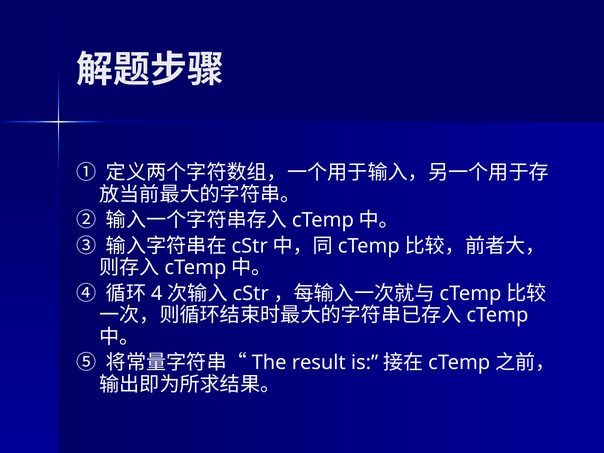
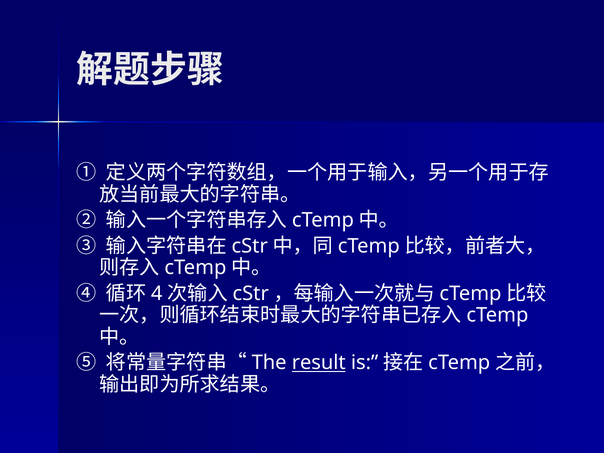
result underline: none -> present (319, 363)
